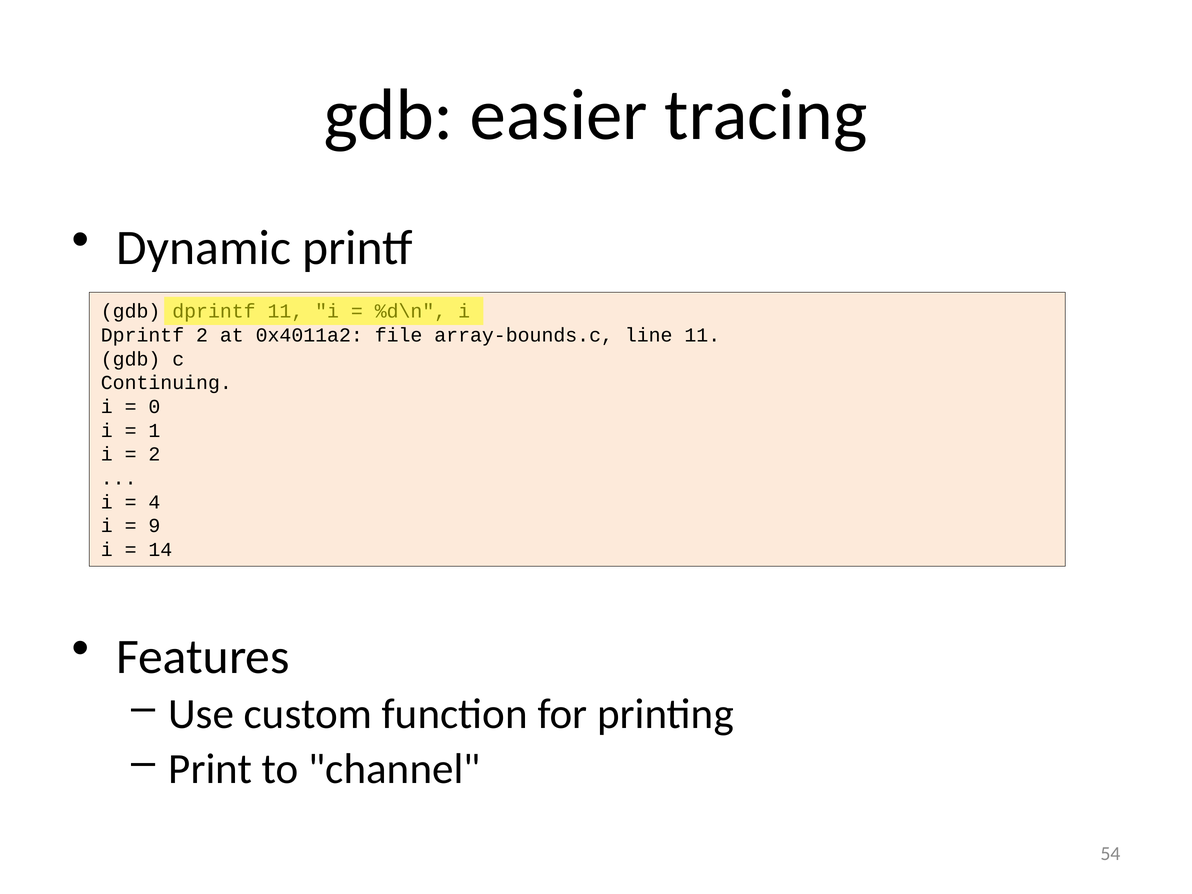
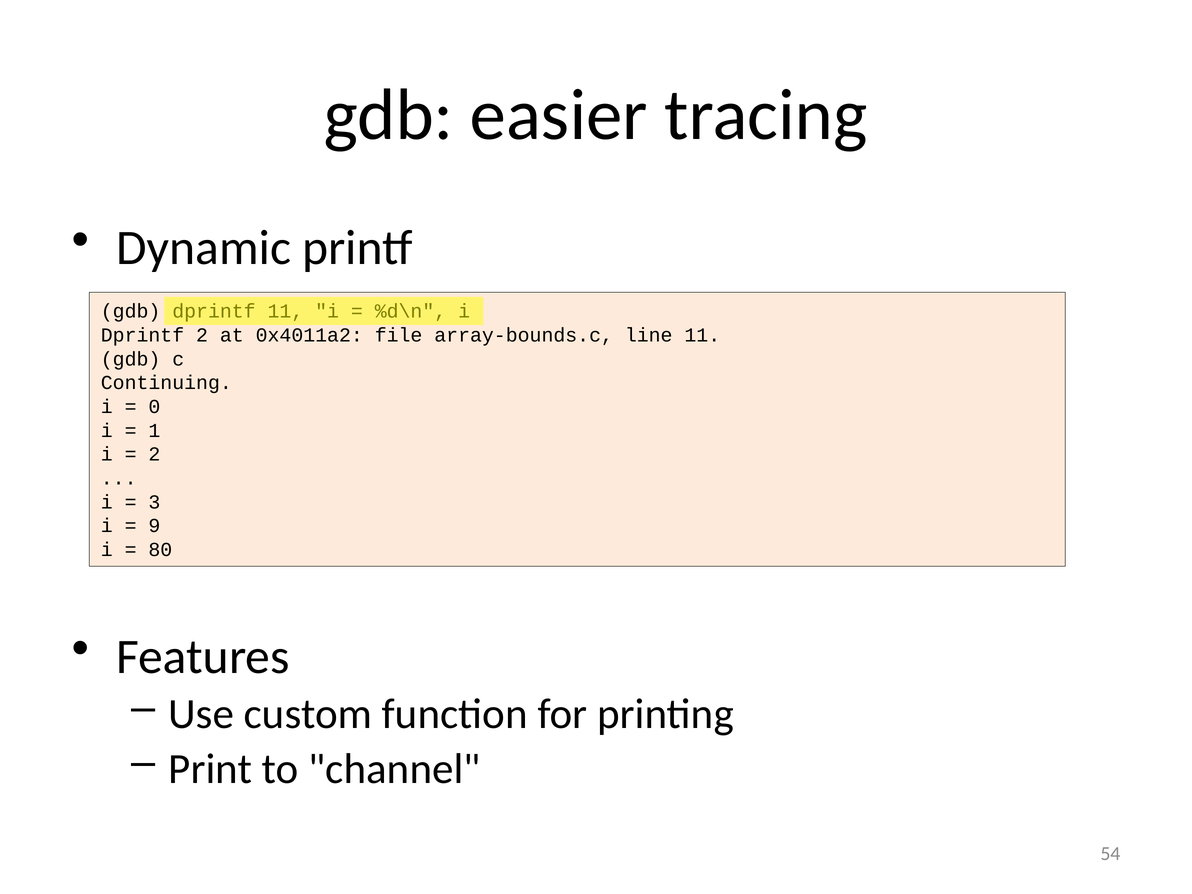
4: 4 -> 3 (154, 502)
14: 14 -> 80 (160, 550)
